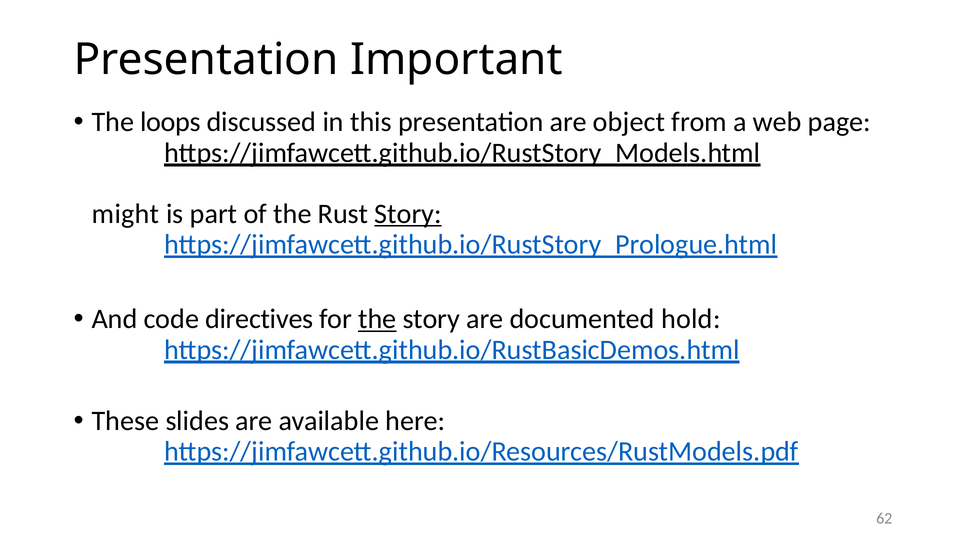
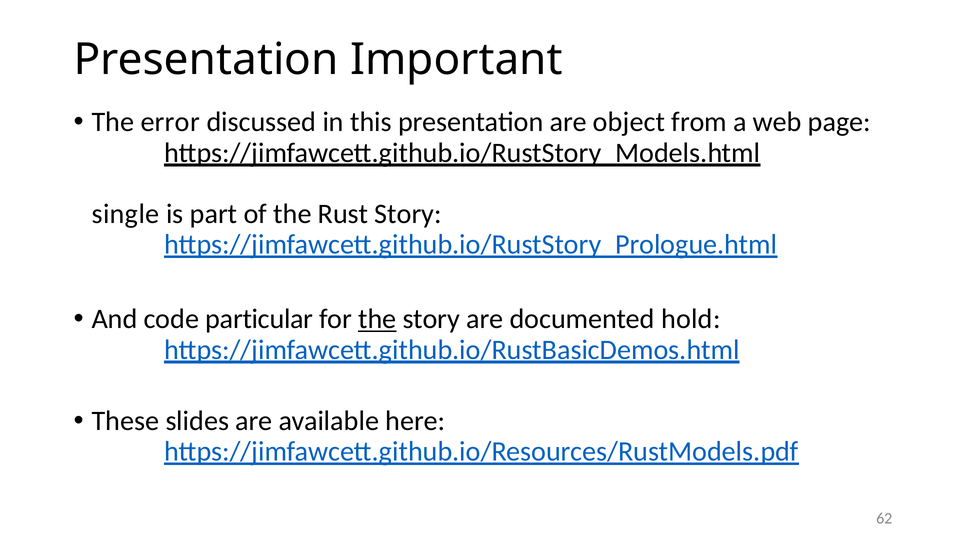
loops: loops -> error (170, 122)
might: might -> single (126, 214)
Story underline: present -> none (408, 214)
directives: directives -> particular (259, 319)
